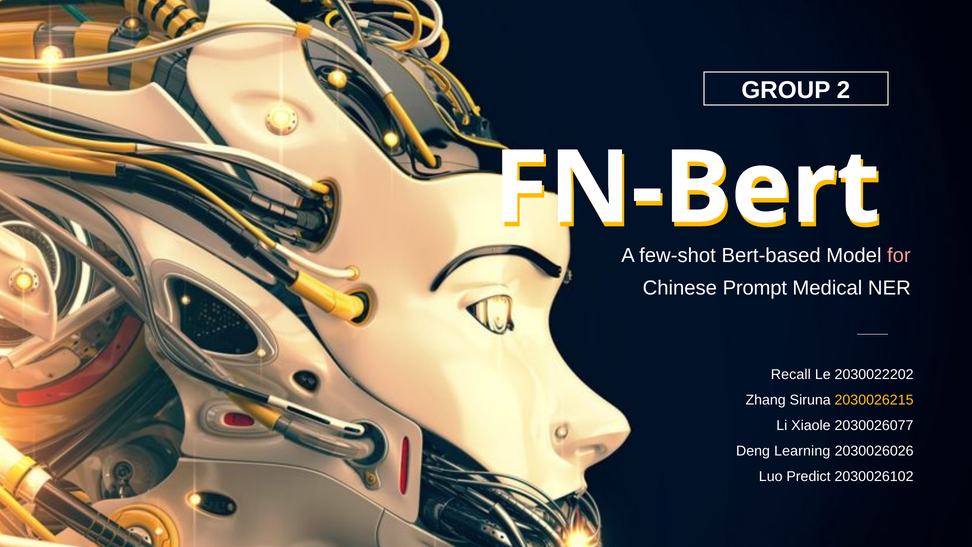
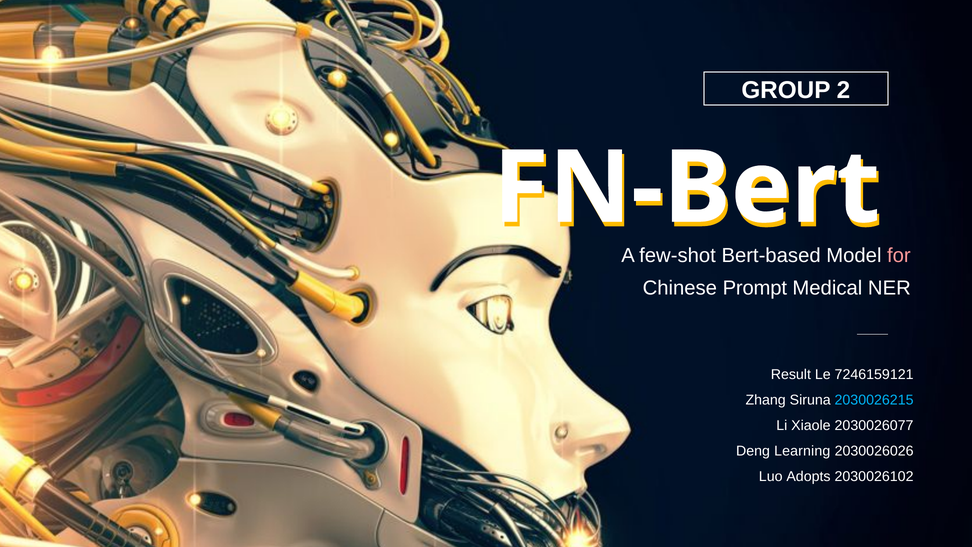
Recall: Recall -> Result (791, 374)
2030022202: 2030022202 -> 7246159121 (874, 374)
2030026215 colour: yellow -> light blue (874, 400)
Predict: Predict -> Adopts (809, 476)
